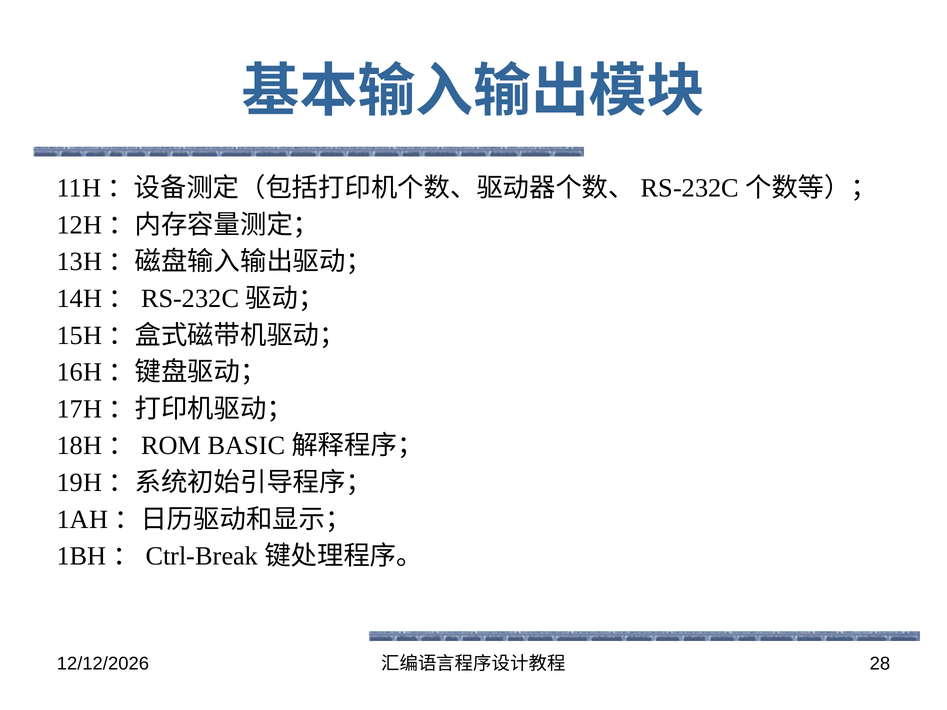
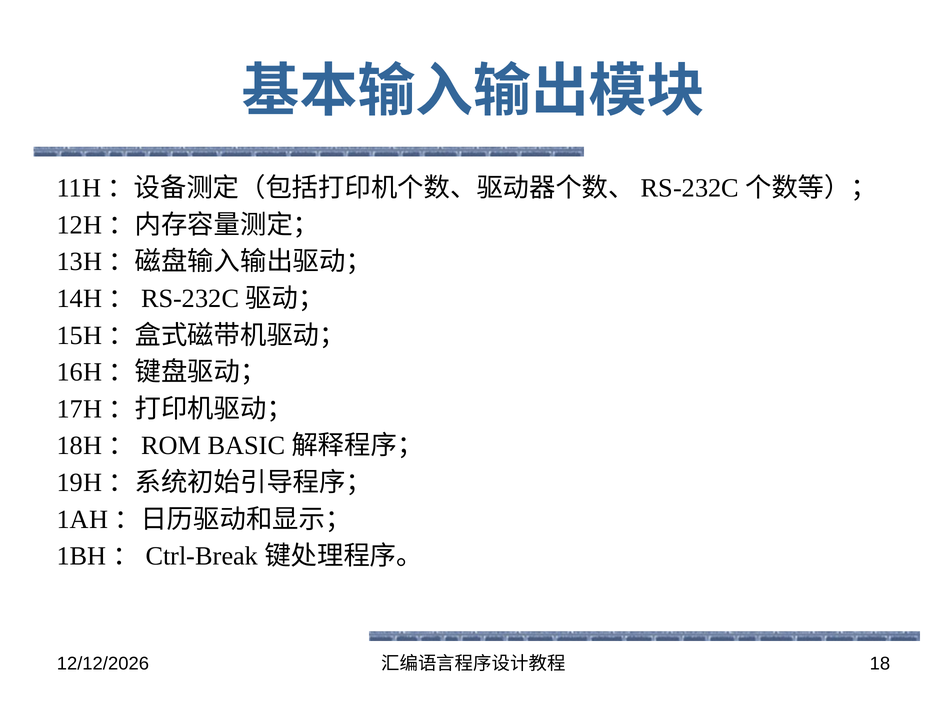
28: 28 -> 18 (880, 664)
